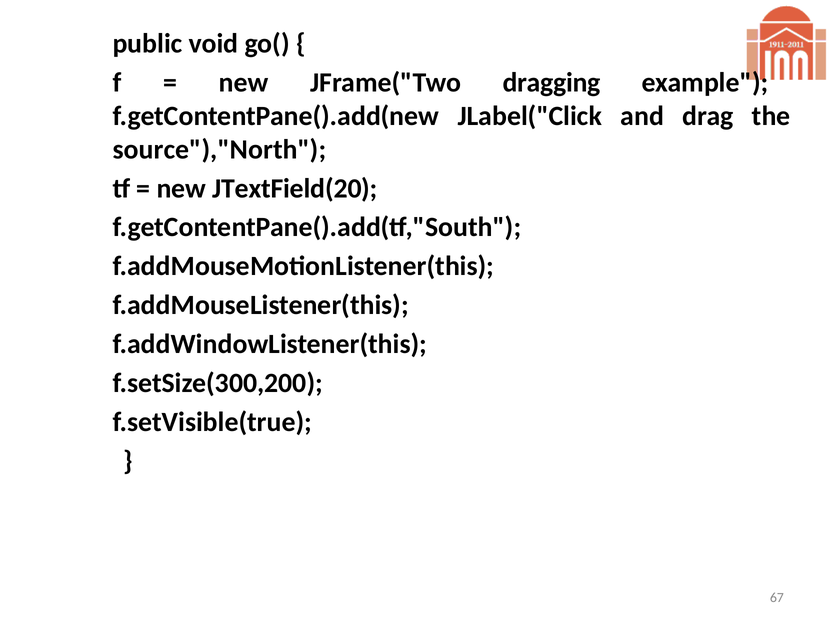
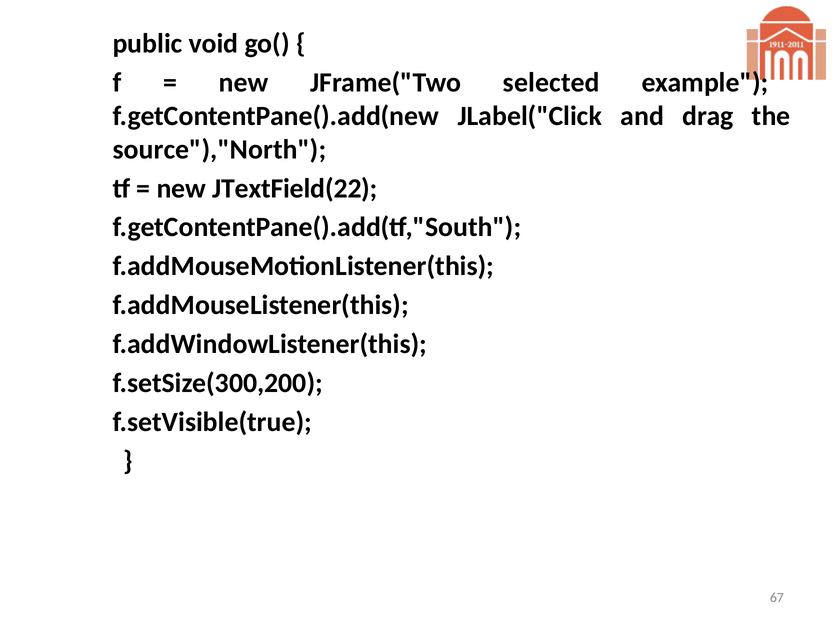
dragging: dragging -> selected (551, 83)
JTextField(20: JTextField(20 -> JTextField(22 (295, 188)
